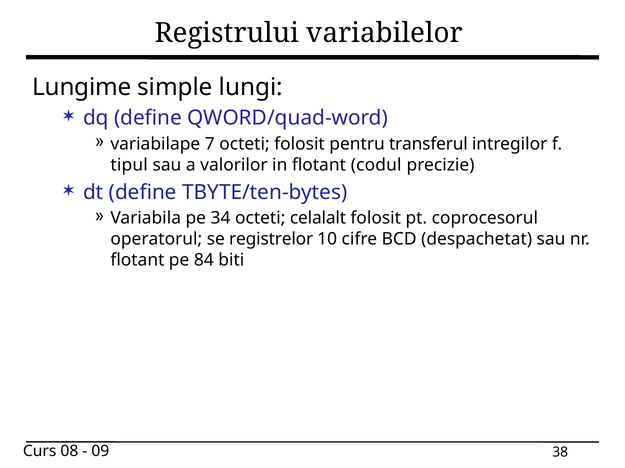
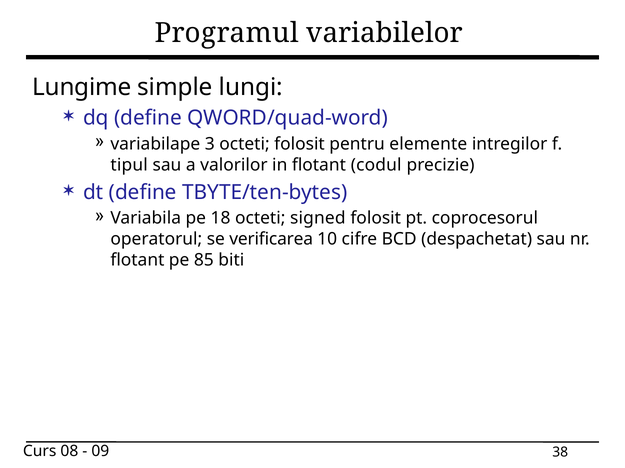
Registrului: Registrului -> Programul (227, 33)
7: 7 -> 3 (210, 144)
transferul: transferul -> elemente (428, 144)
34: 34 -> 18 (220, 219)
celalalt: celalalt -> signed (318, 219)
registrelor: registrelor -> verificarea (271, 239)
84: 84 -> 85 (204, 260)
